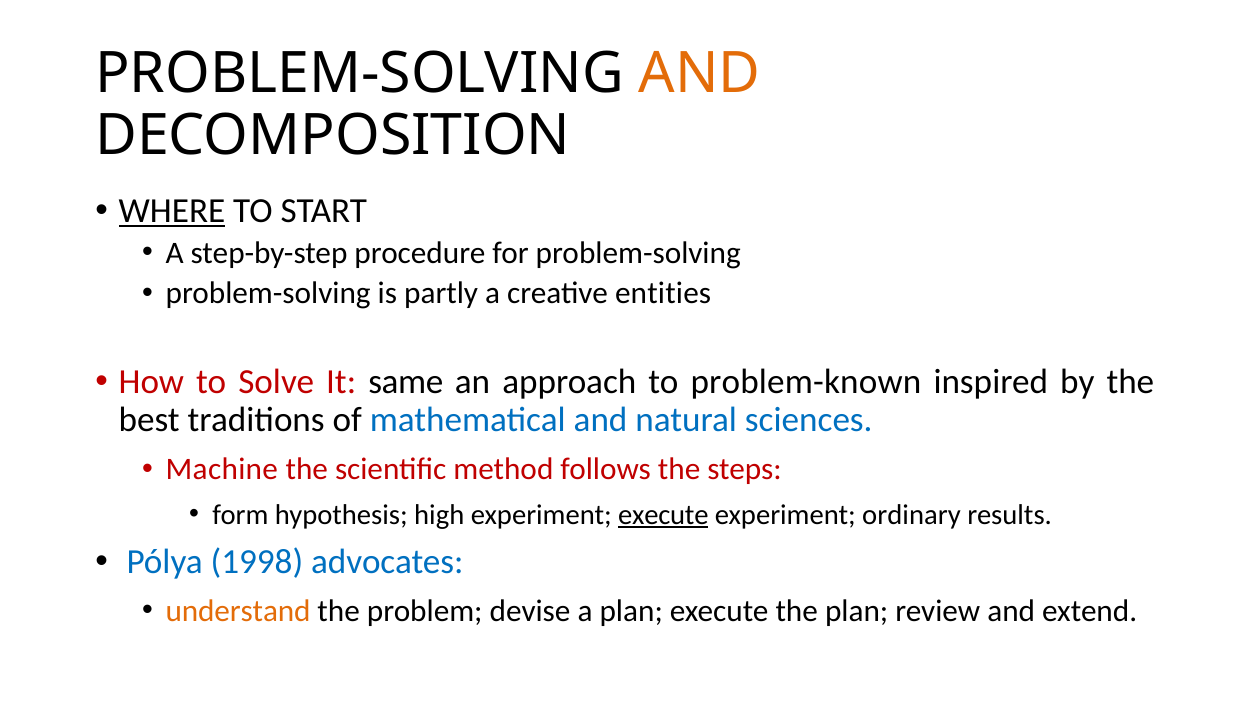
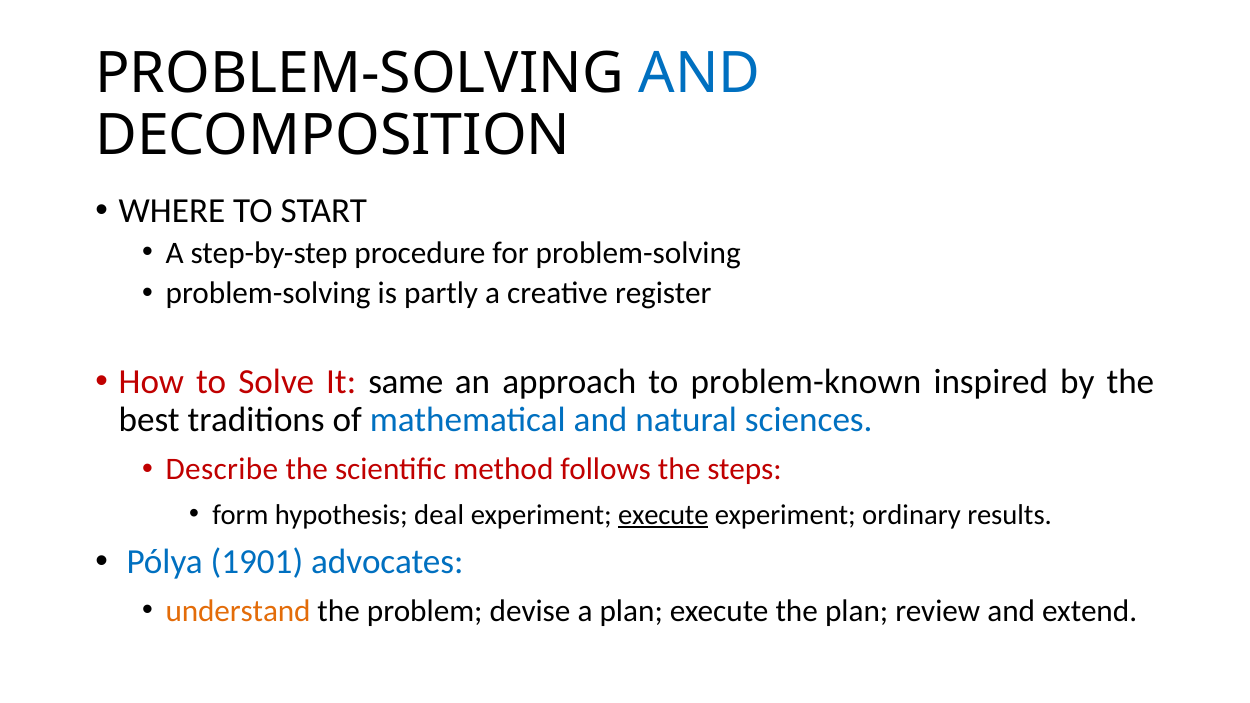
AND colour: orange -> blue (700, 74)
WHERE underline: present -> none (172, 211)
entities: entities -> register (663, 293)
Machine: Machine -> Describe (222, 469)
high: high -> deal (439, 515)
1998: 1998 -> 1901 (257, 562)
